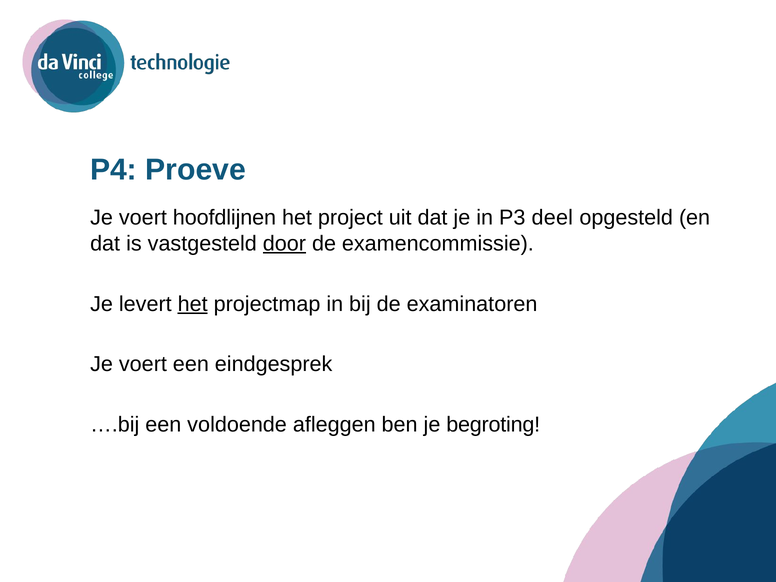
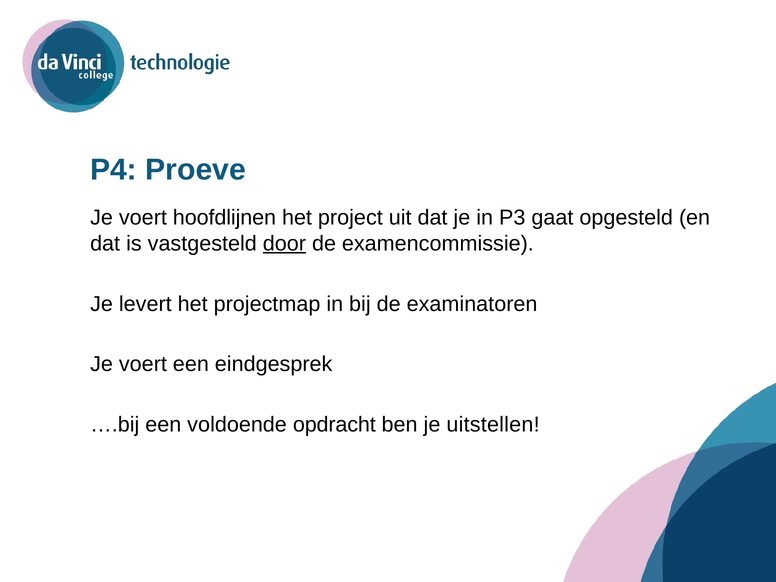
deel: deel -> gaat (552, 218)
het underline: present -> none (193, 304)
afleggen: afleggen -> opdracht (334, 425)
begroting: begroting -> uitstellen (493, 425)
